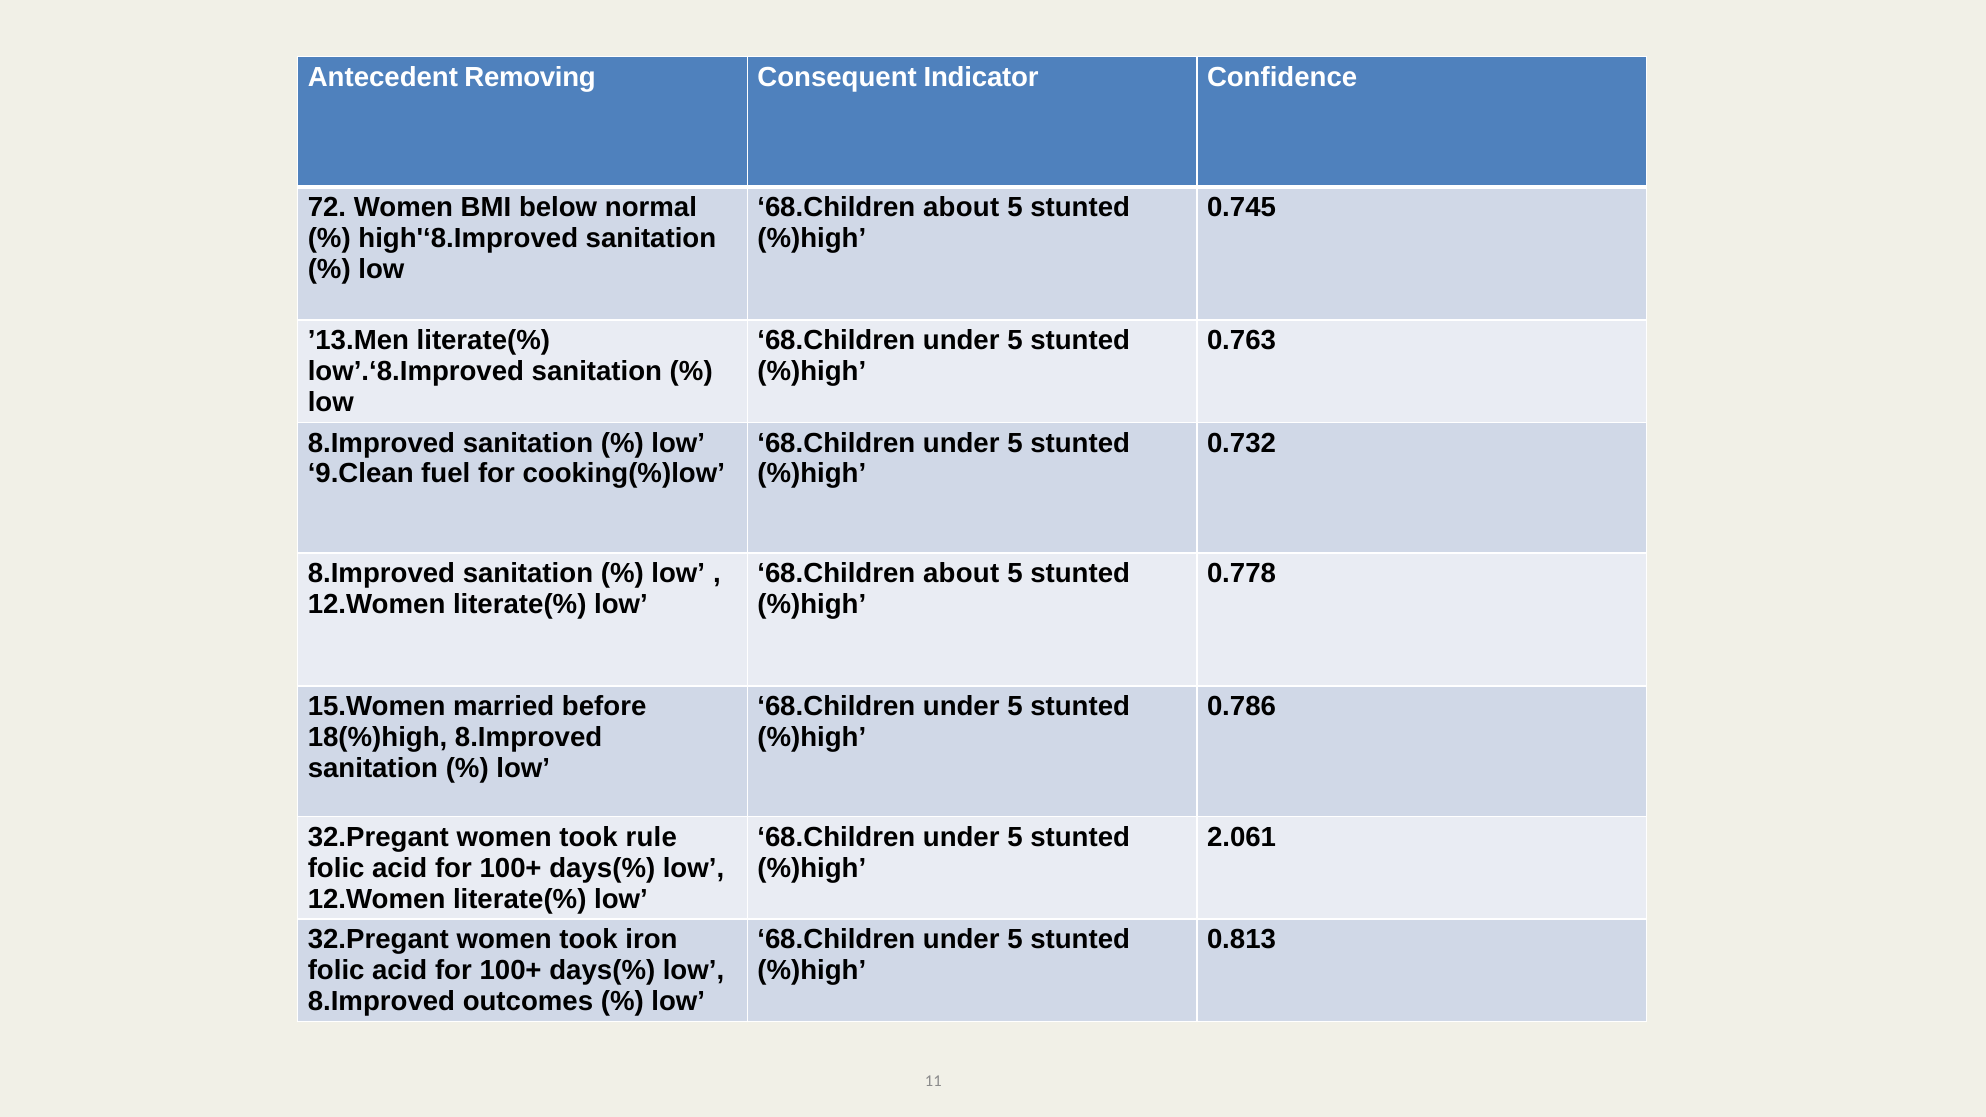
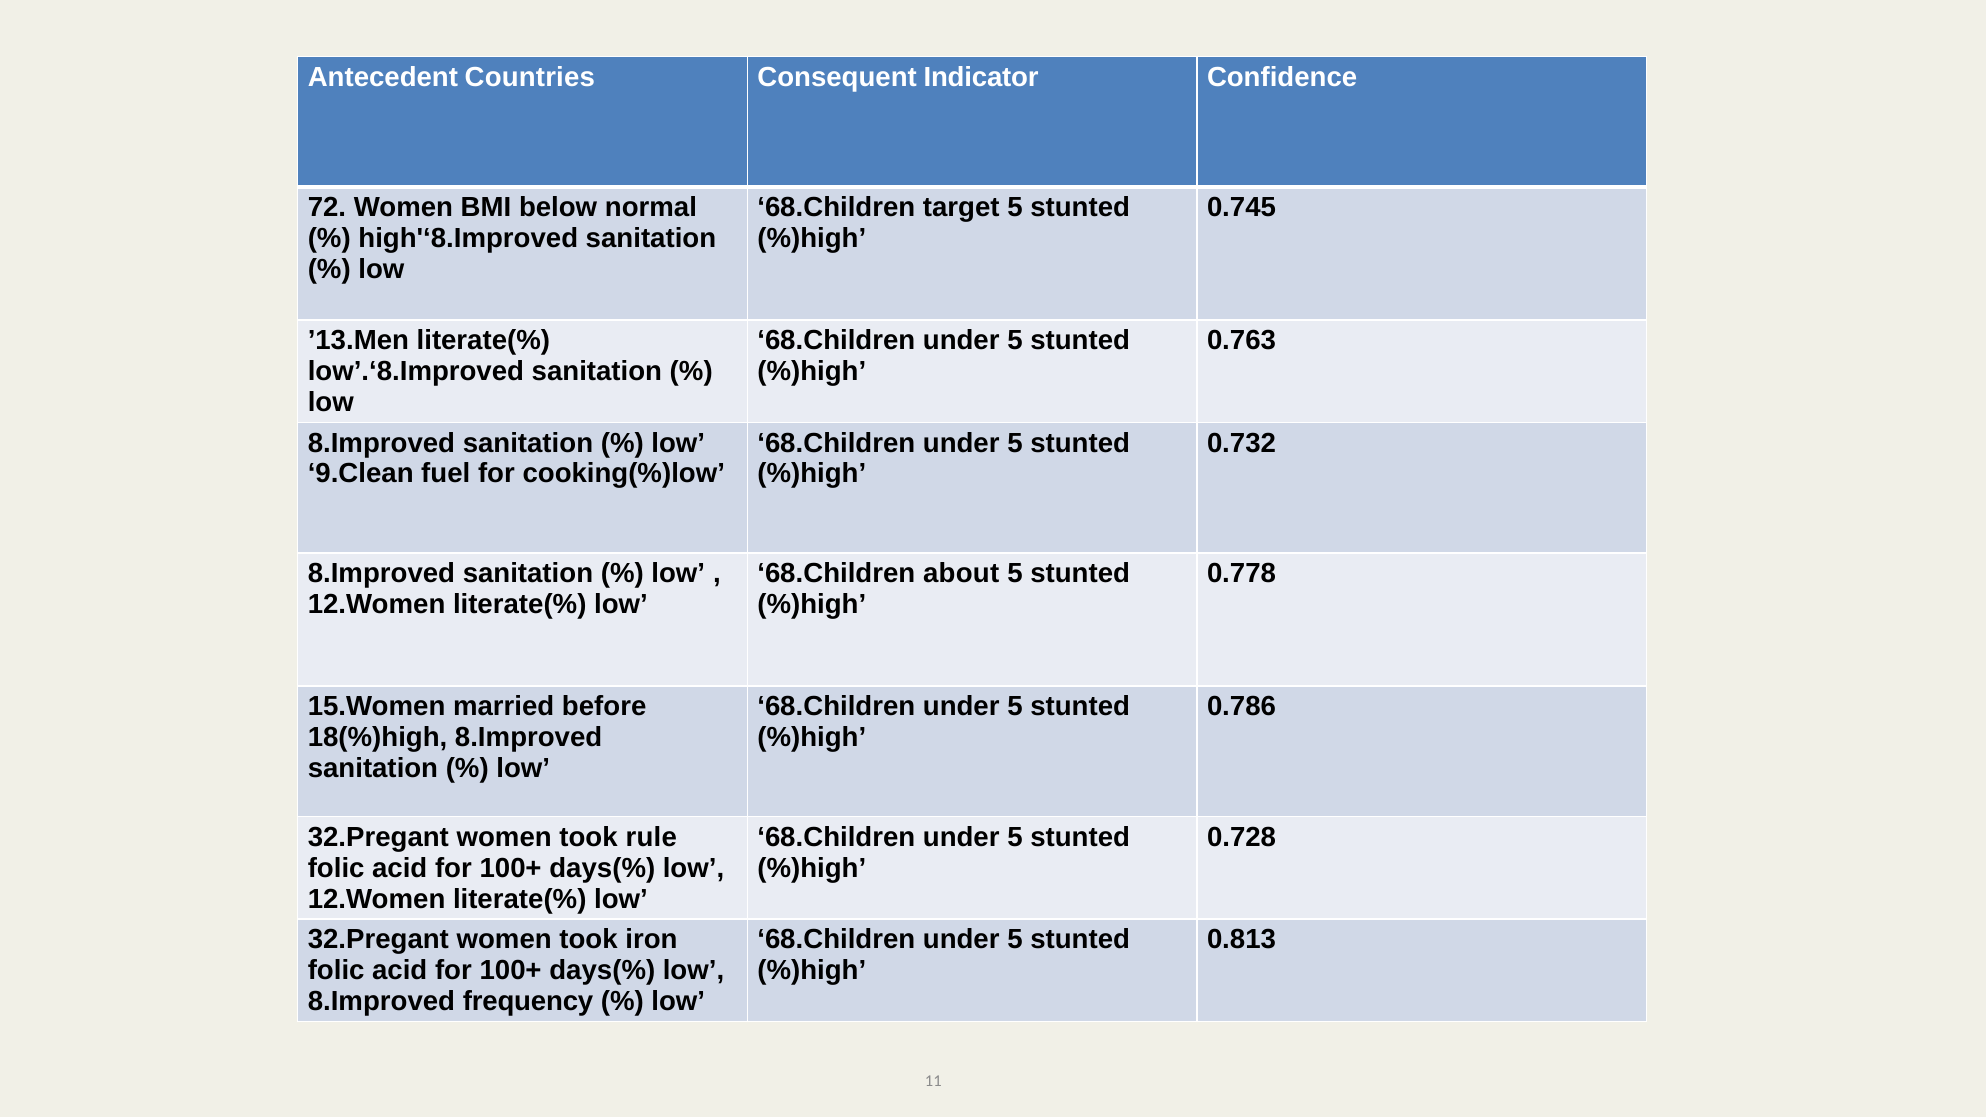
Removing: Removing -> Countries (530, 77)
about: about -> target (961, 208)
2.061: 2.061 -> 0.728 (1242, 838)
outcomes: outcomes -> frequency (528, 1001)
